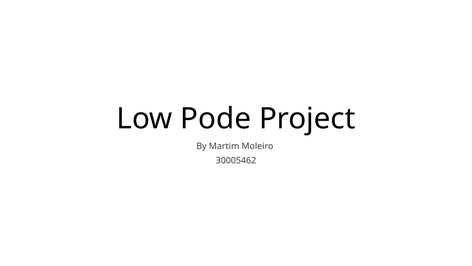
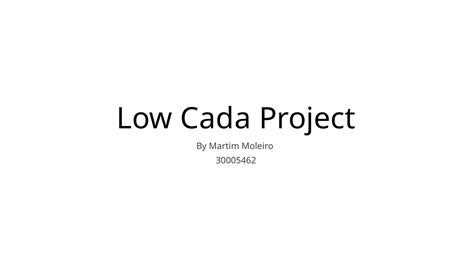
Pode: Pode -> Cada (216, 118)
